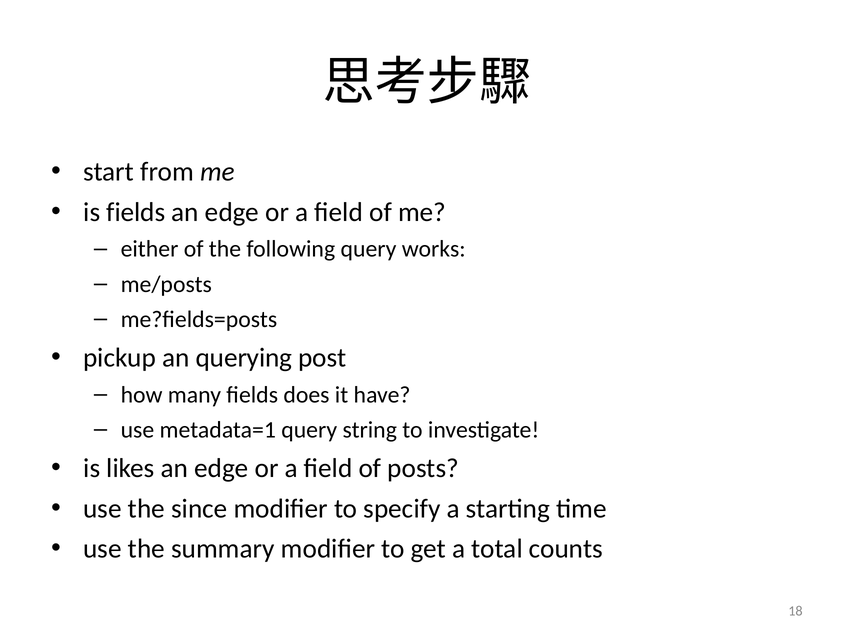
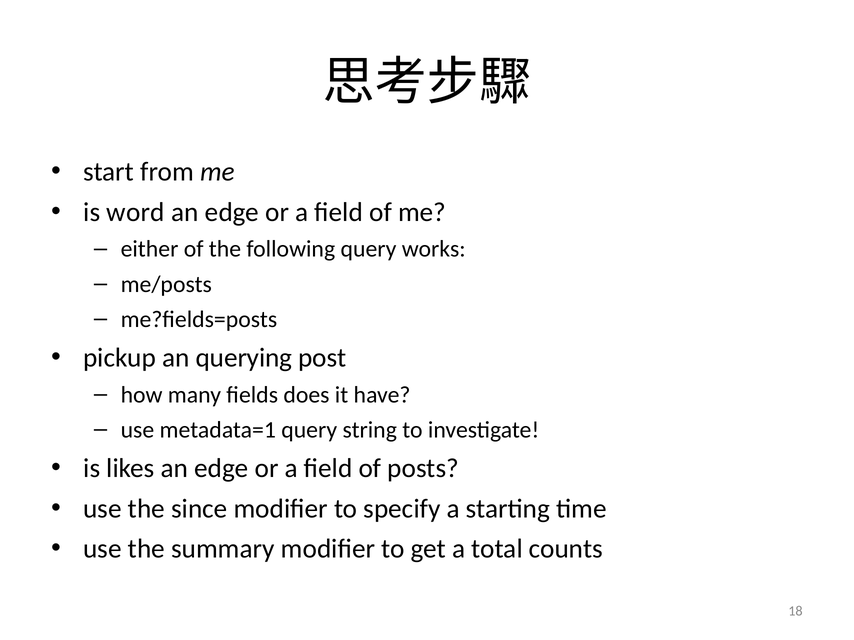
is fields: fields -> word (136, 212)
